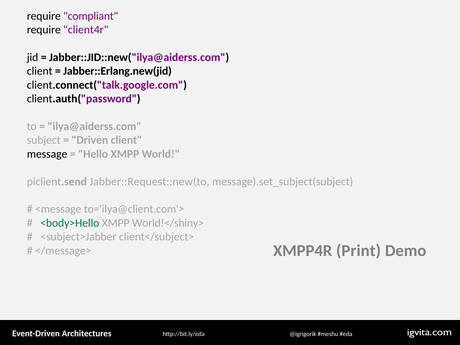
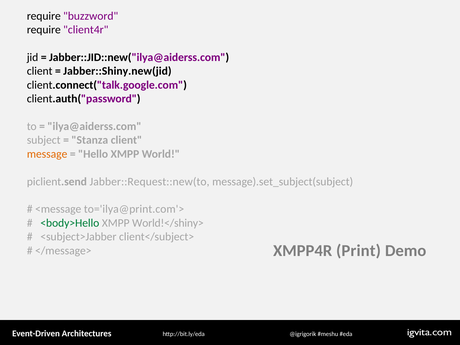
compliant: compliant -> buzzword (91, 16)
Jabber::Erlang.new(jid: Jabber::Erlang.new(jid -> Jabber::Shiny.new(jid (117, 71)
Driven: Driven -> Stanza (90, 140)
message colour: black -> orange (47, 154)
to='ilya@client.com'>: to='ilya@client.com'> -> to='ilya@print.com'> (134, 209)
